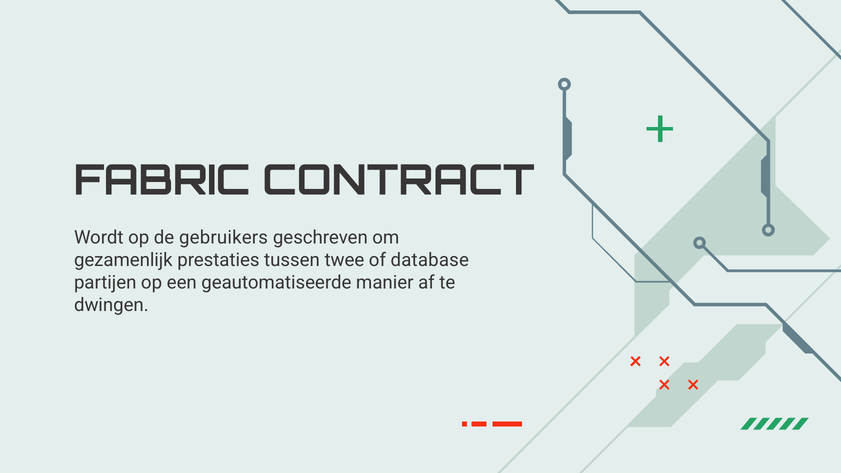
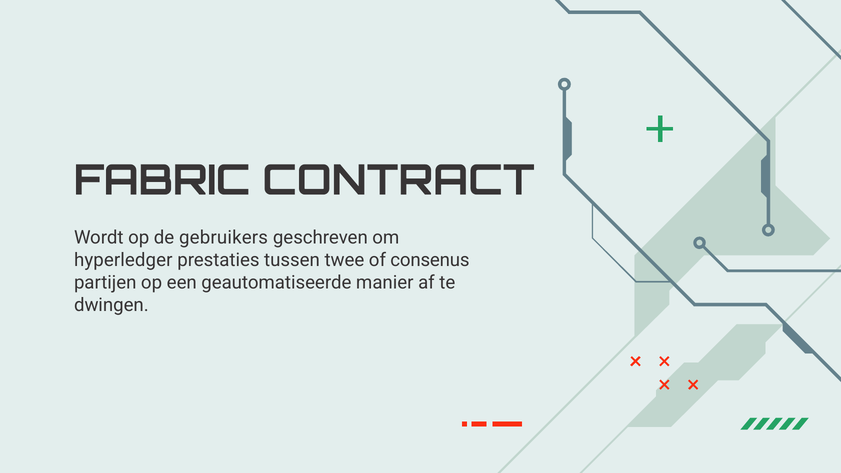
gezamenlijk: gezamenlijk -> hyperledger (123, 260)
database: database -> consenus (430, 260)
